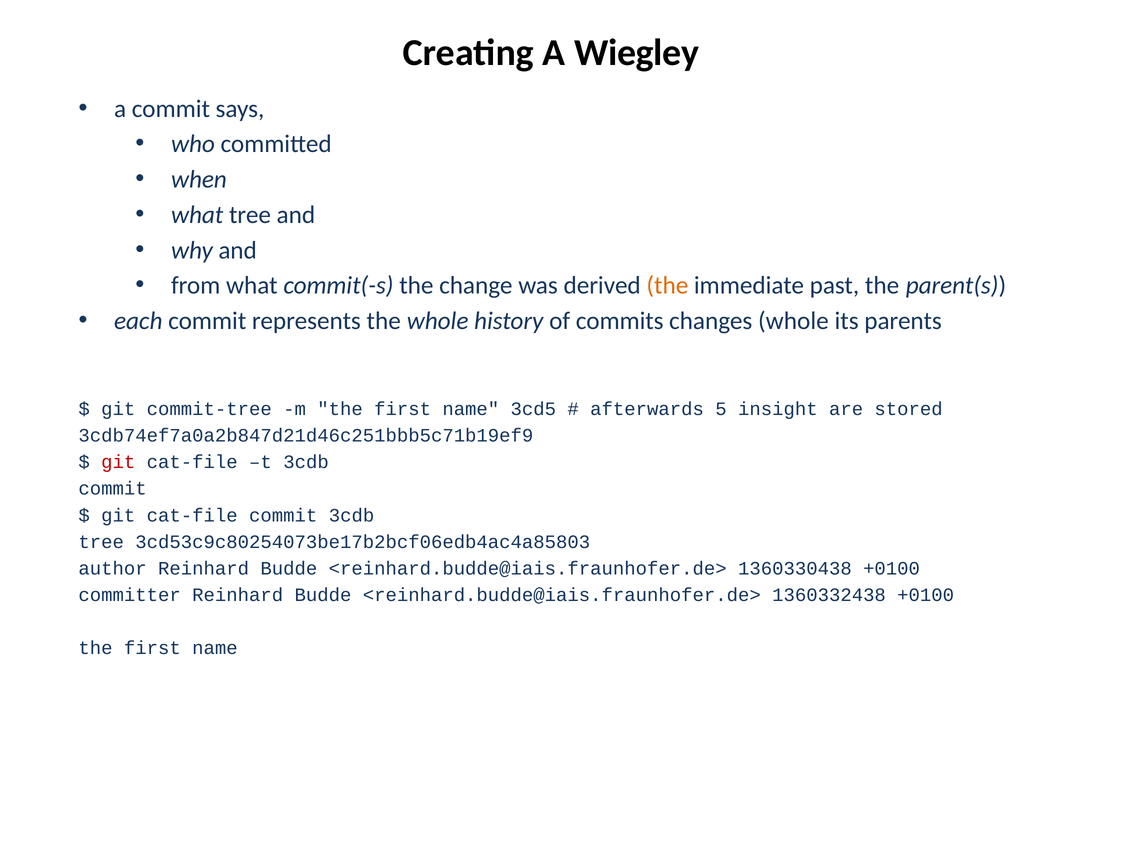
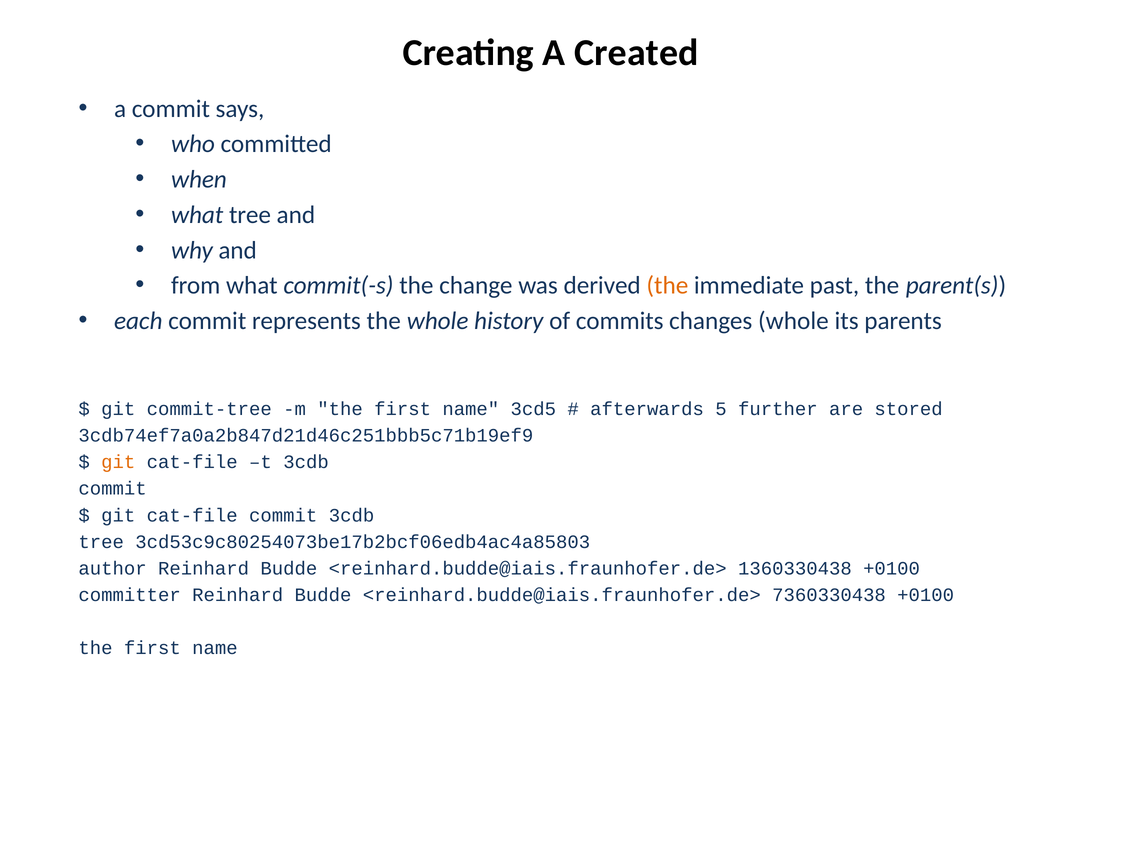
Wiegley: Wiegley -> Created (636, 53)
insight: insight -> further (778, 409)
git colour: red -> orange (118, 462)
1360332438: 1360332438 -> 7360330438 (829, 595)
